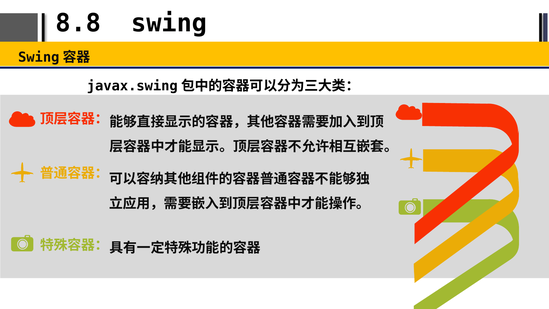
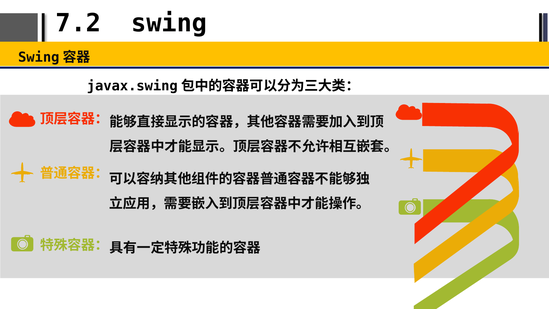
8.8: 8.8 -> 7.2 (78, 23)
